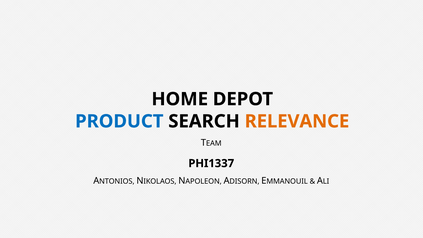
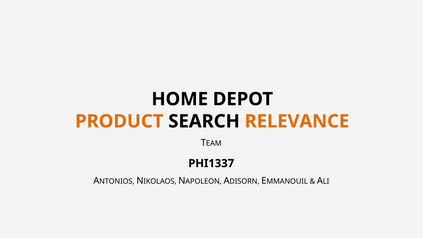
PRODUCT colour: blue -> orange (119, 121)
